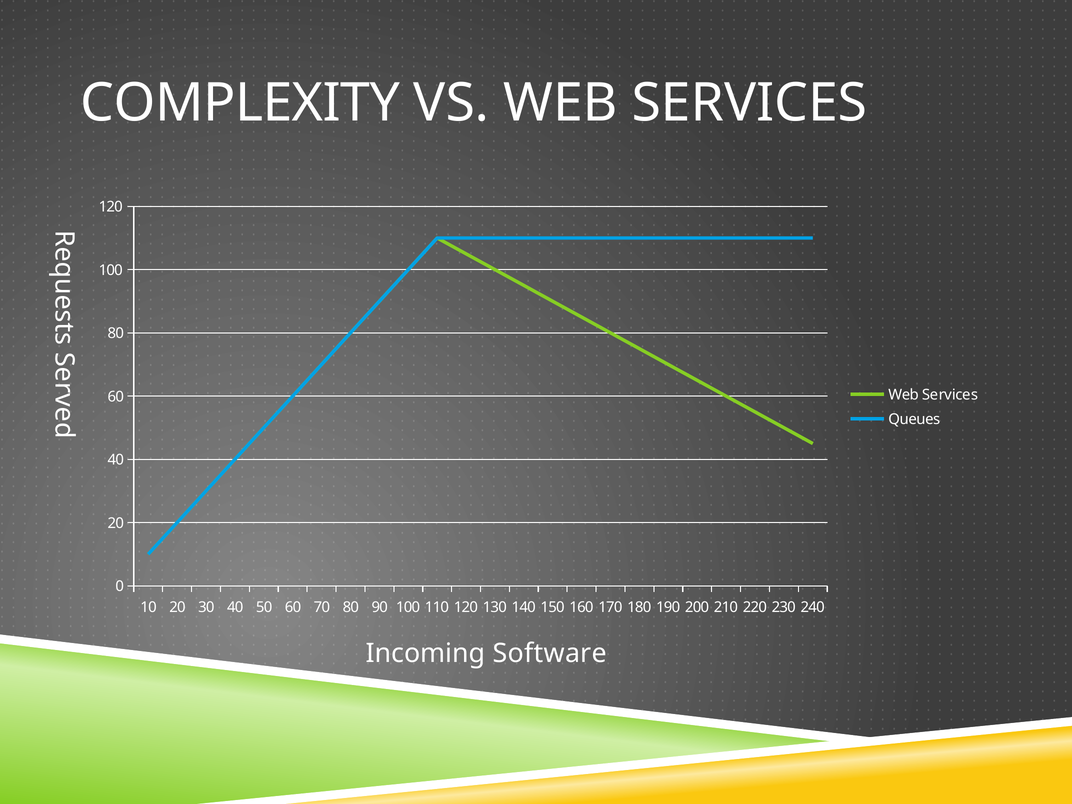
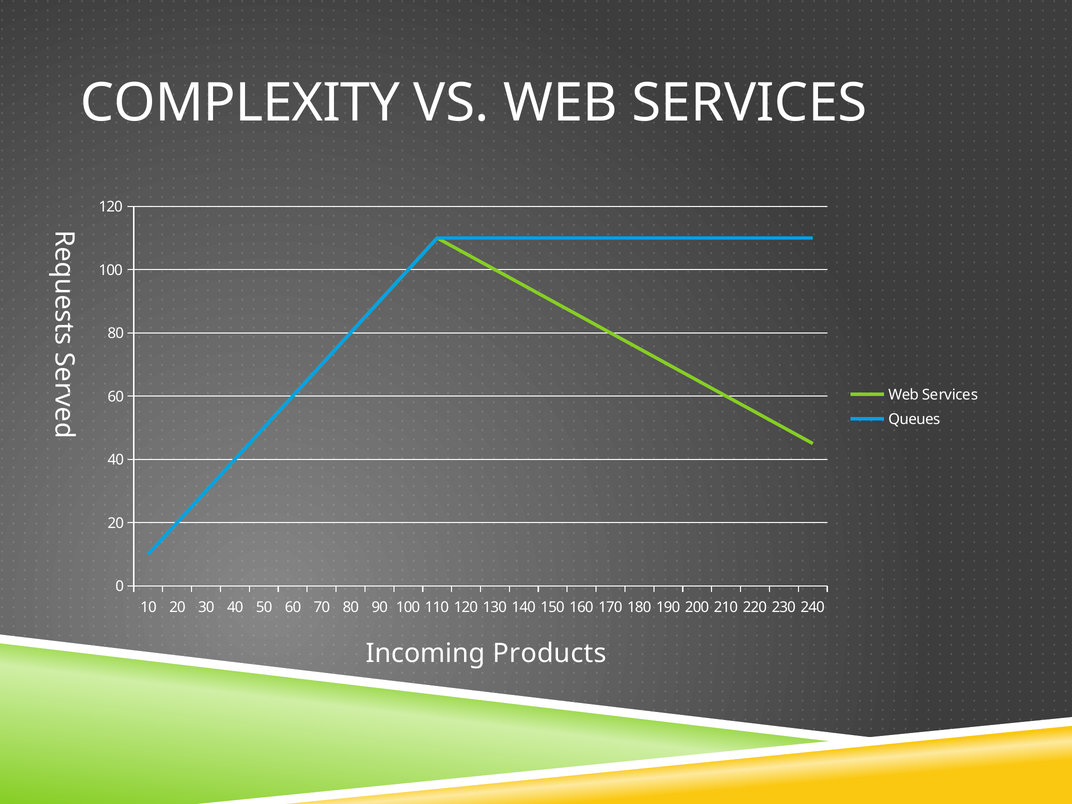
Software: Software -> Products (550, 653)
